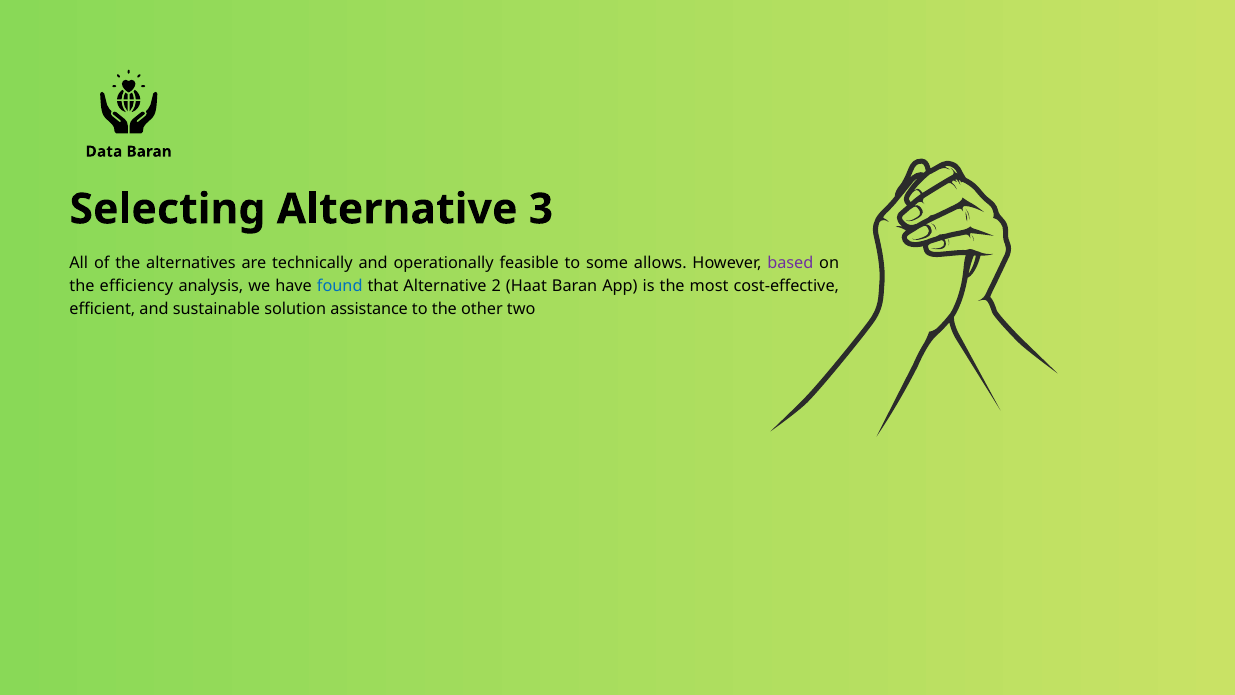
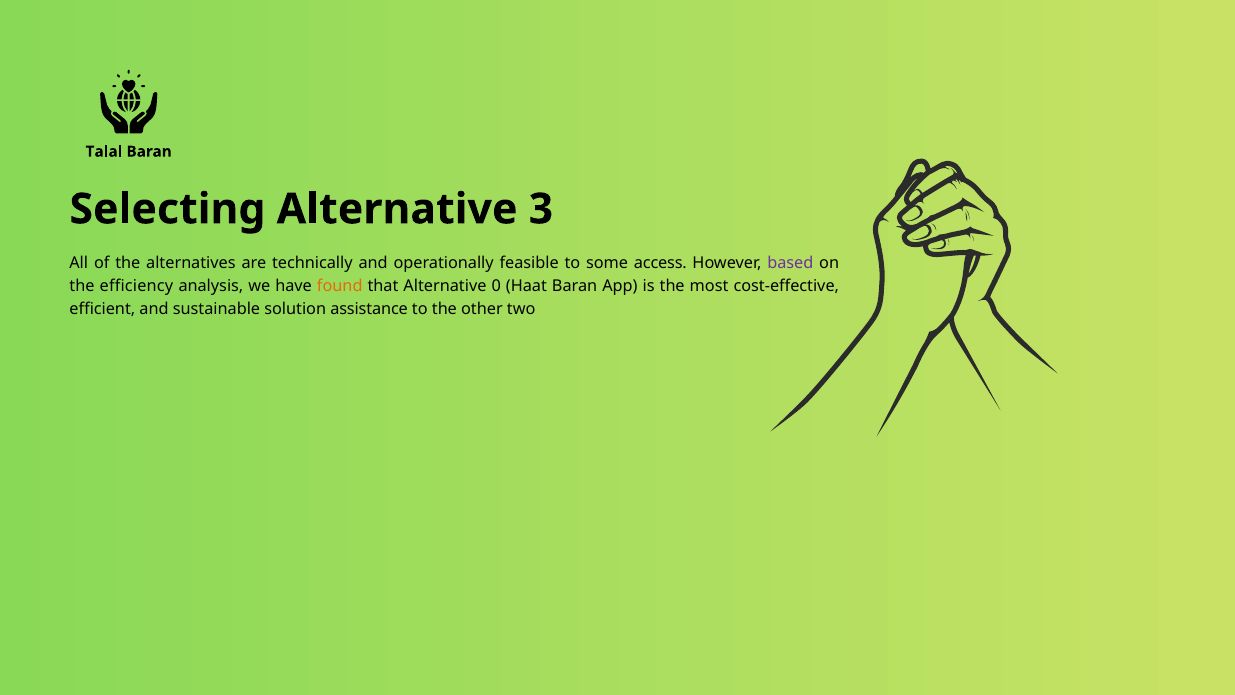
Data: Data -> Talal (104, 152)
allows: allows -> access (660, 263)
found colour: blue -> orange (340, 286)
2: 2 -> 0 (496, 286)
